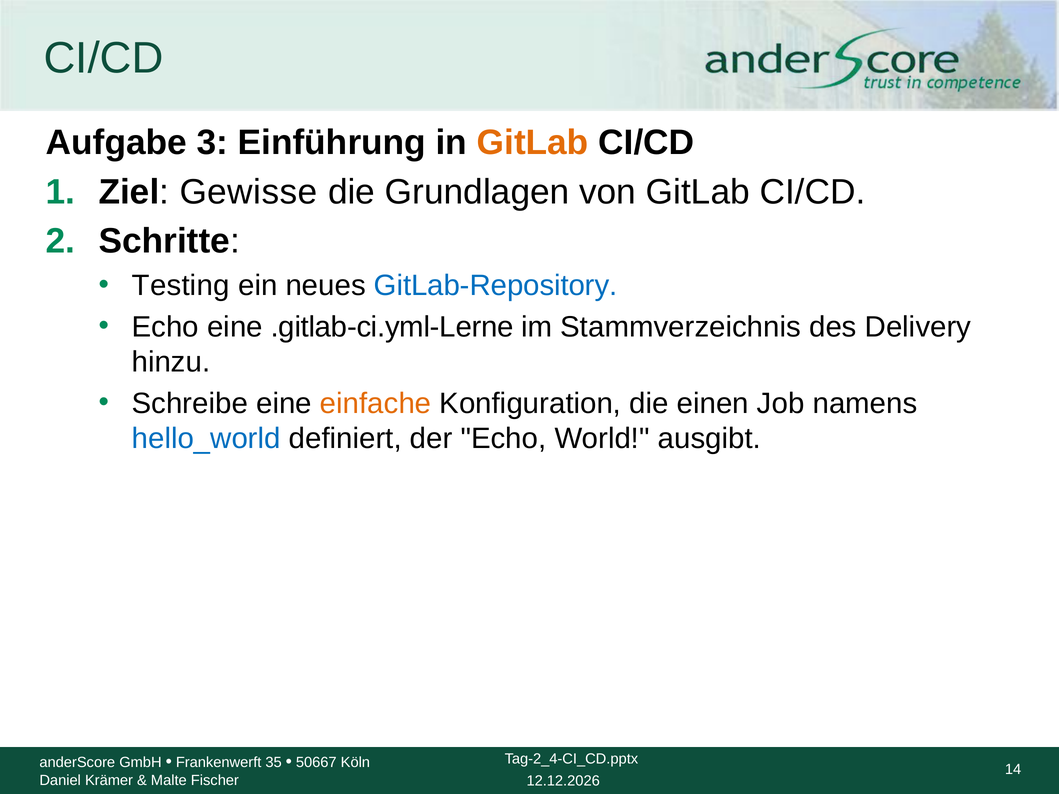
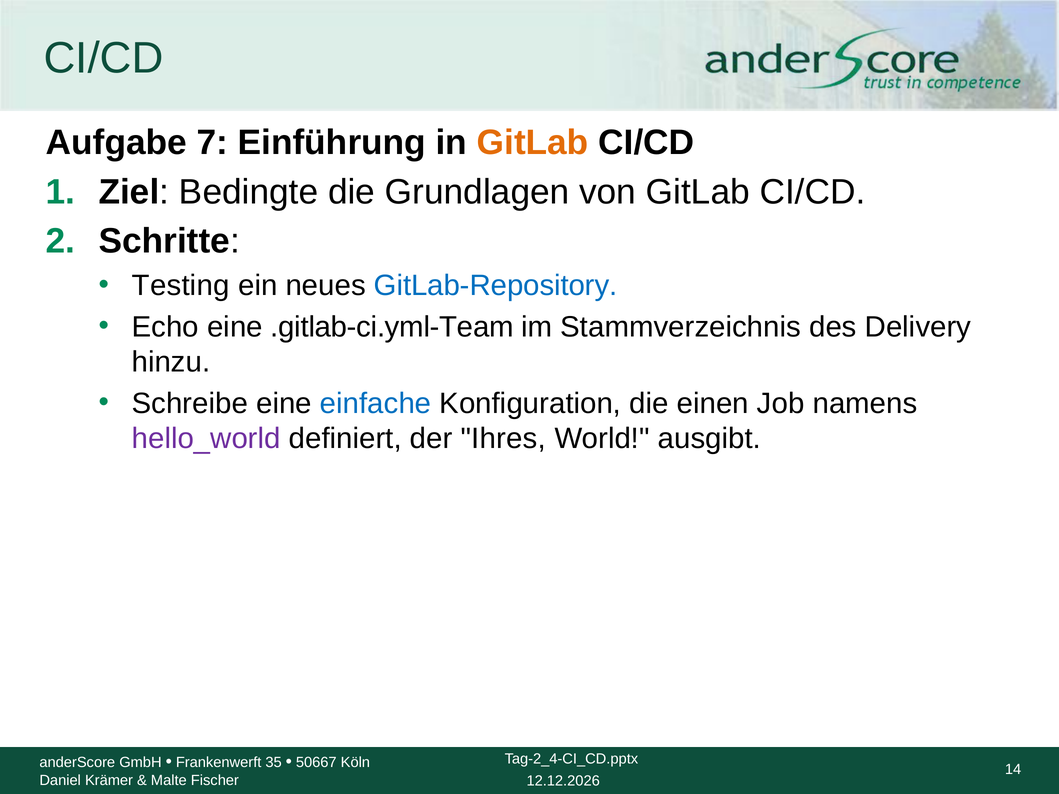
3: 3 -> 7 (212, 143)
Gewisse: Gewisse -> Bedingte (249, 192)
.gitlab-ci.yml-Lerne: .gitlab-ci.yml-Lerne -> .gitlab-ci.yml-Team (392, 327)
einfache colour: orange -> blue (376, 403)
hello_world colour: blue -> purple (206, 439)
der Echo: Echo -> Ihres (503, 439)
